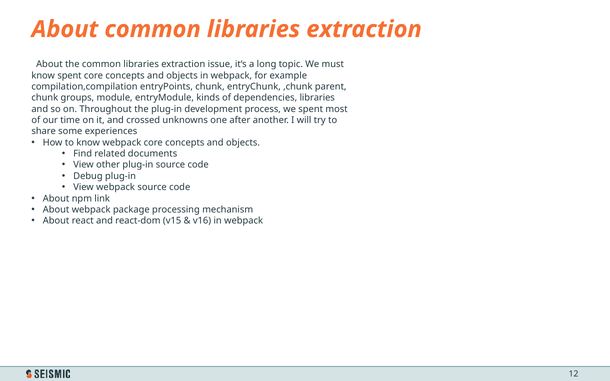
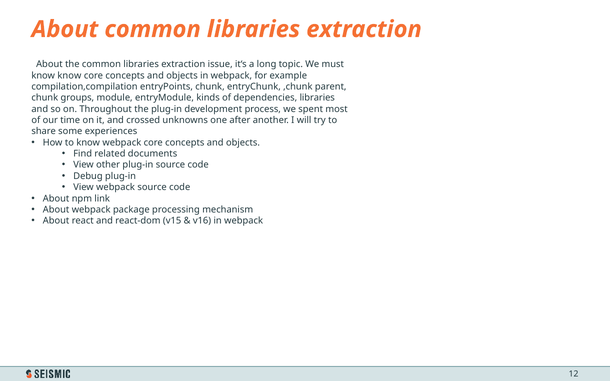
know spent: spent -> know (69, 76)
